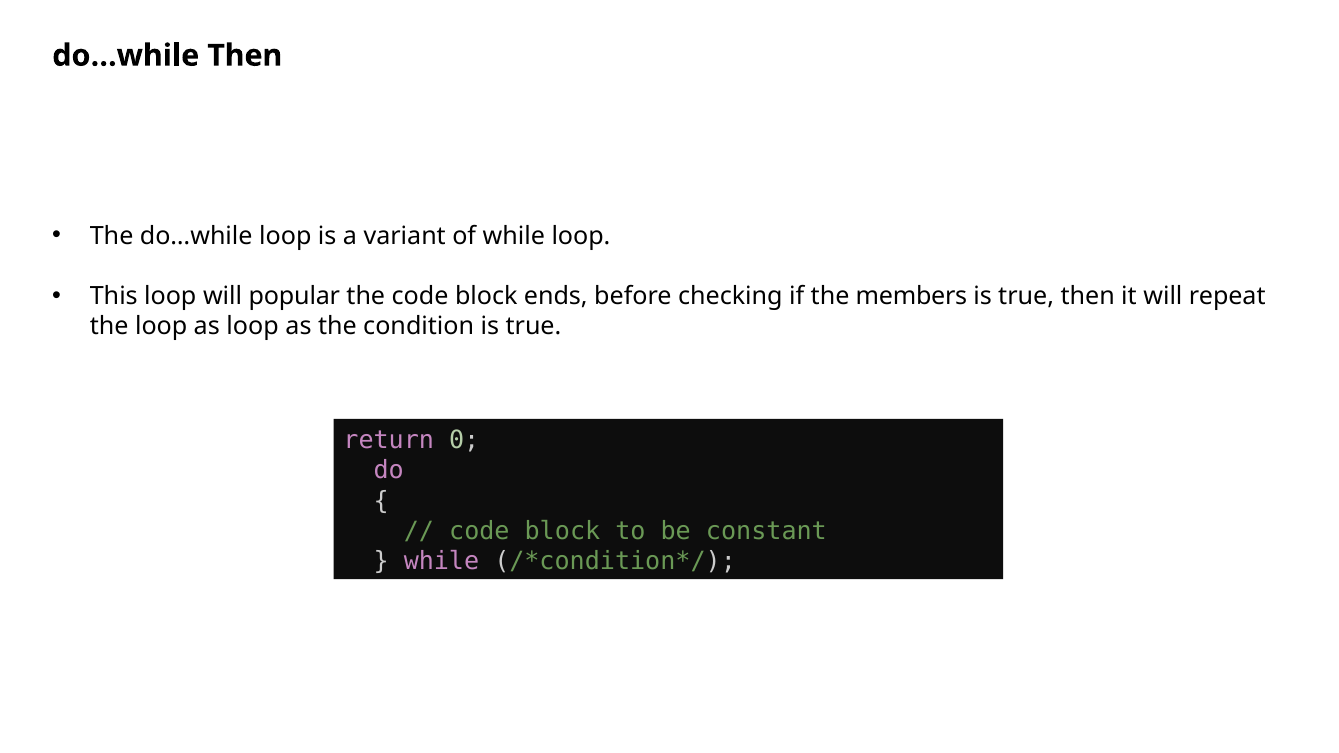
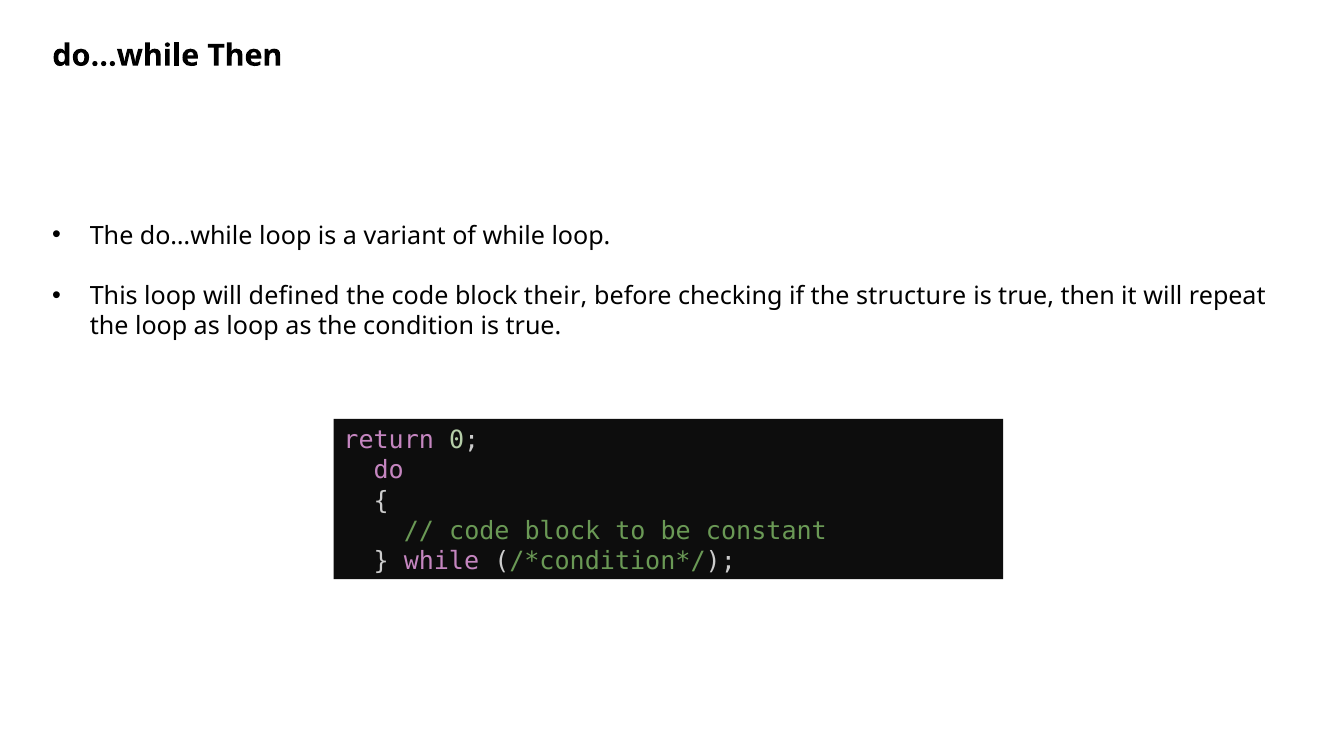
popular: popular -> defined (294, 296)
ends: ends -> their (556, 296)
members: members -> structure (911, 296)
